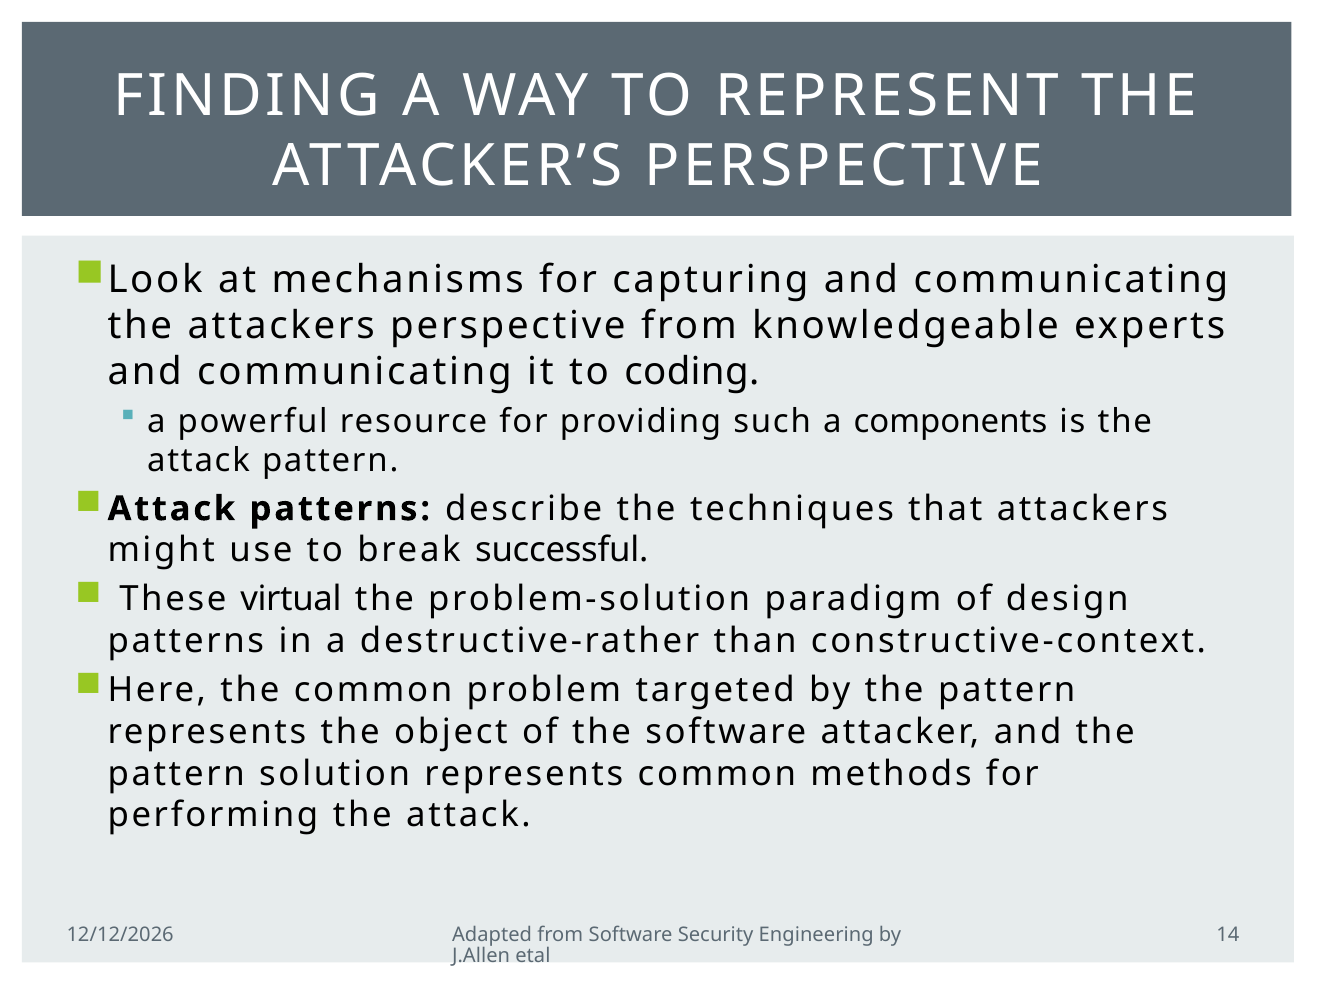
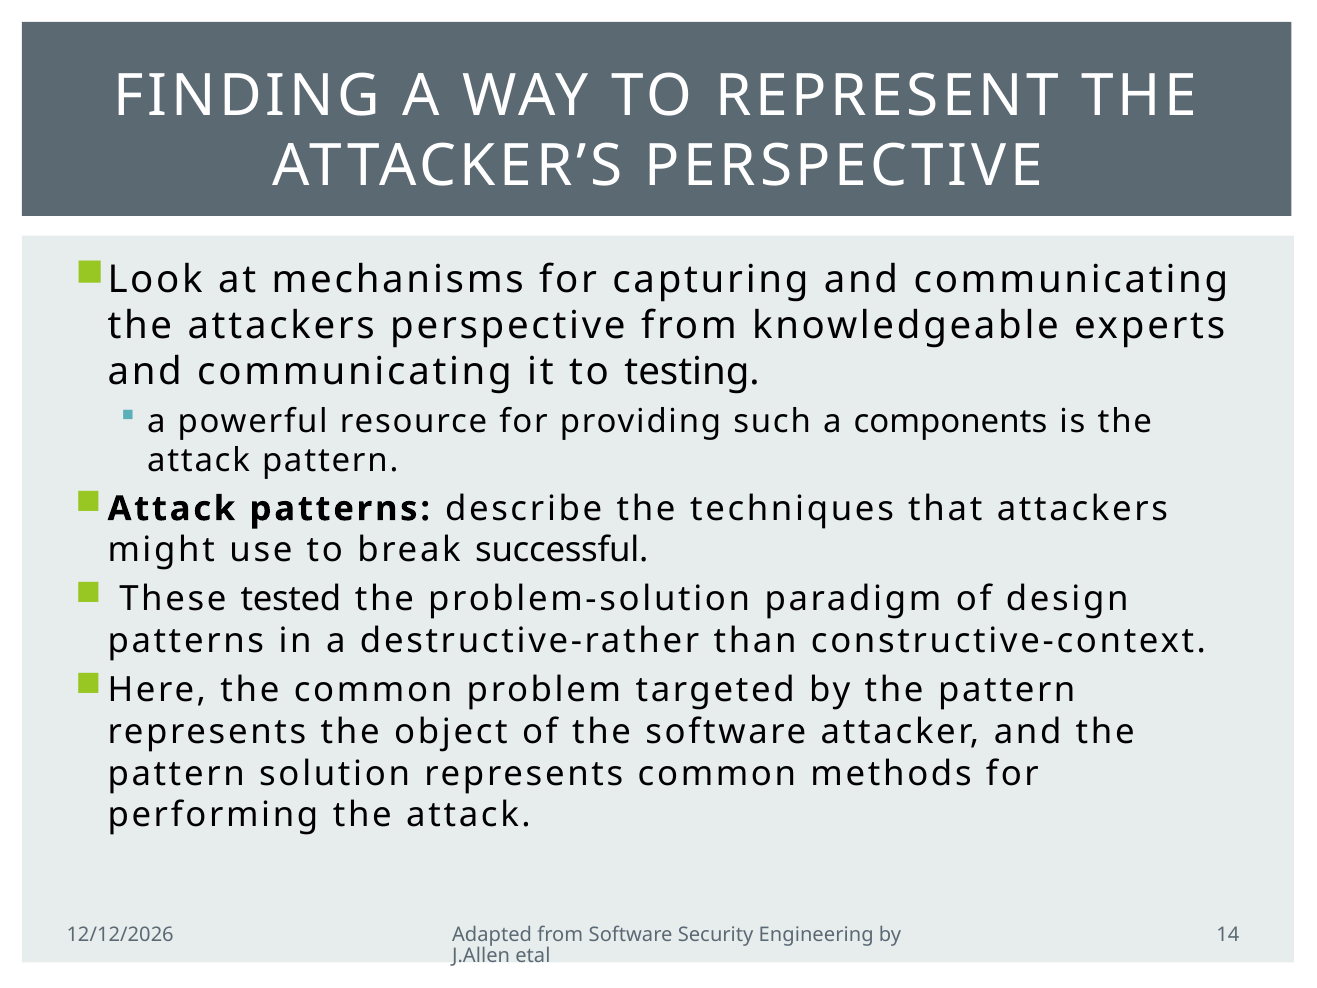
coding: coding -> testing (692, 372)
virtual: virtual -> tested (291, 599)
